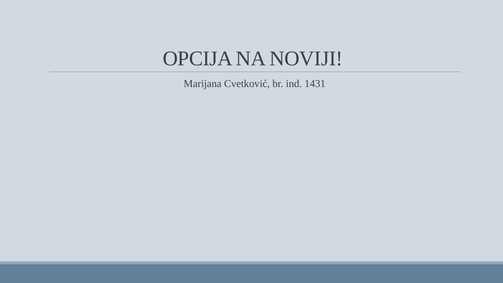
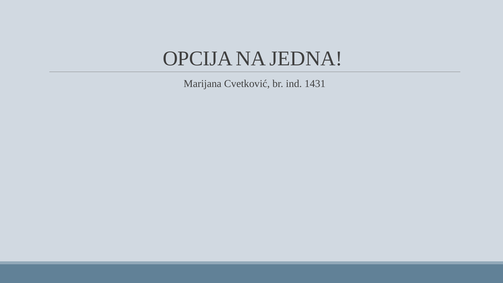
NOVIJI: NOVIJI -> JEDNA (306, 59)
